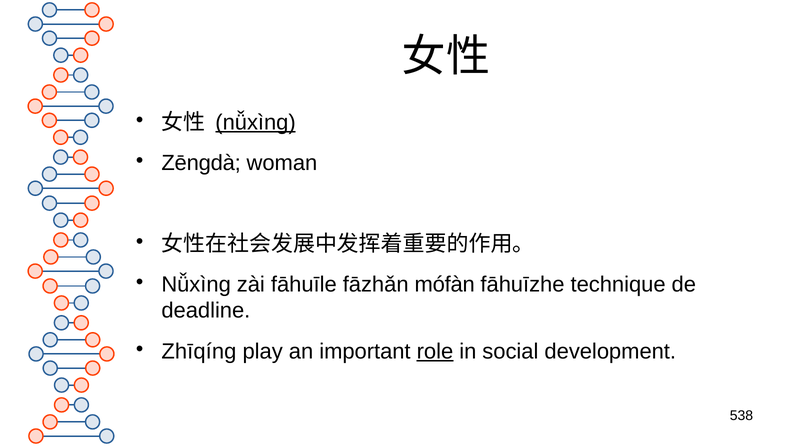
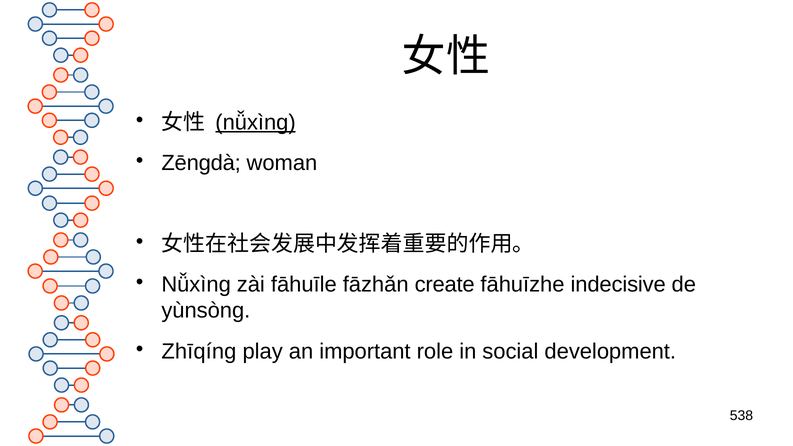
mófàn: mófàn -> create (445, 284)
technique: technique -> indecisive (618, 284)
deadline: deadline -> yùnsòng (206, 311)
role underline: present -> none (435, 351)
